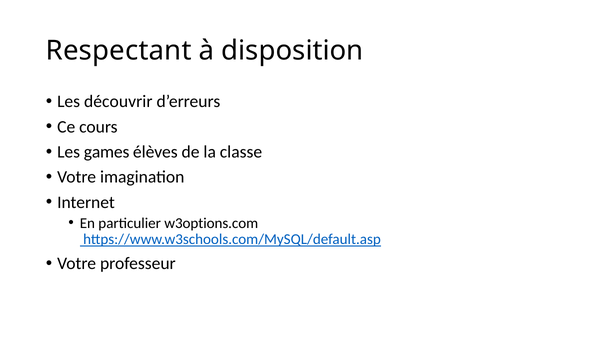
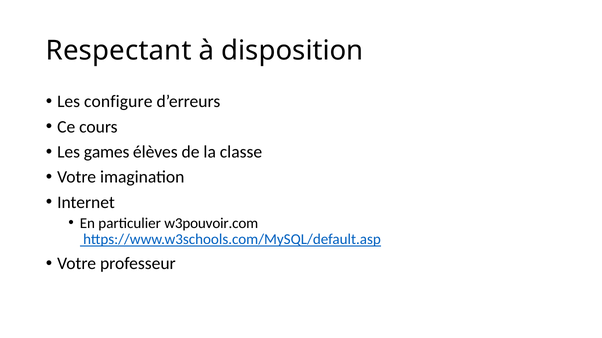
découvrir: découvrir -> configure (118, 102)
w3options.com: w3options.com -> w3pouvoir.com (211, 223)
